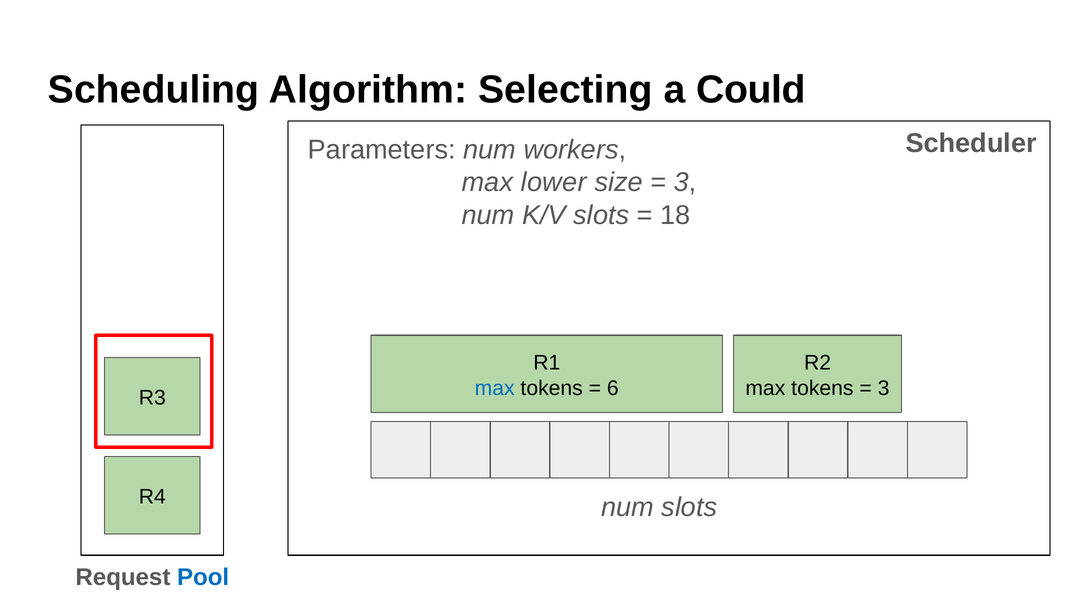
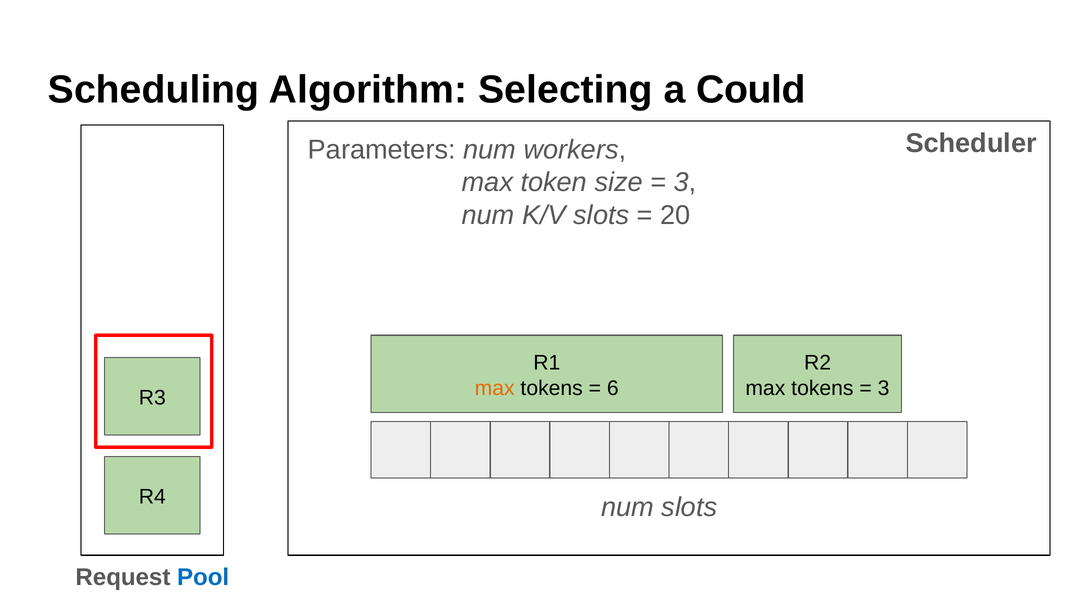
lower: lower -> token (554, 183)
18: 18 -> 20 (675, 215)
max colour: blue -> orange (495, 388)
